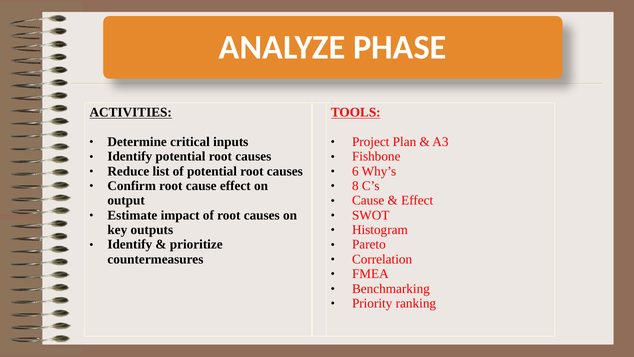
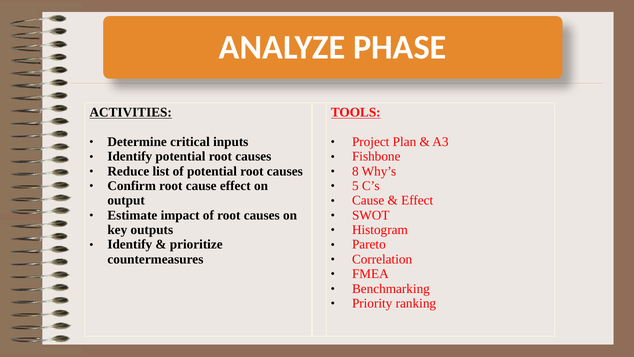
6: 6 -> 8 (355, 171)
8: 8 -> 5 (355, 186)
